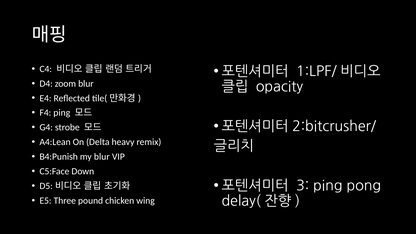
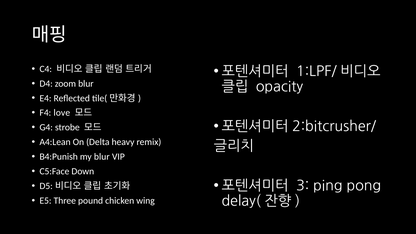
F4 ping: ping -> love (62, 113)
